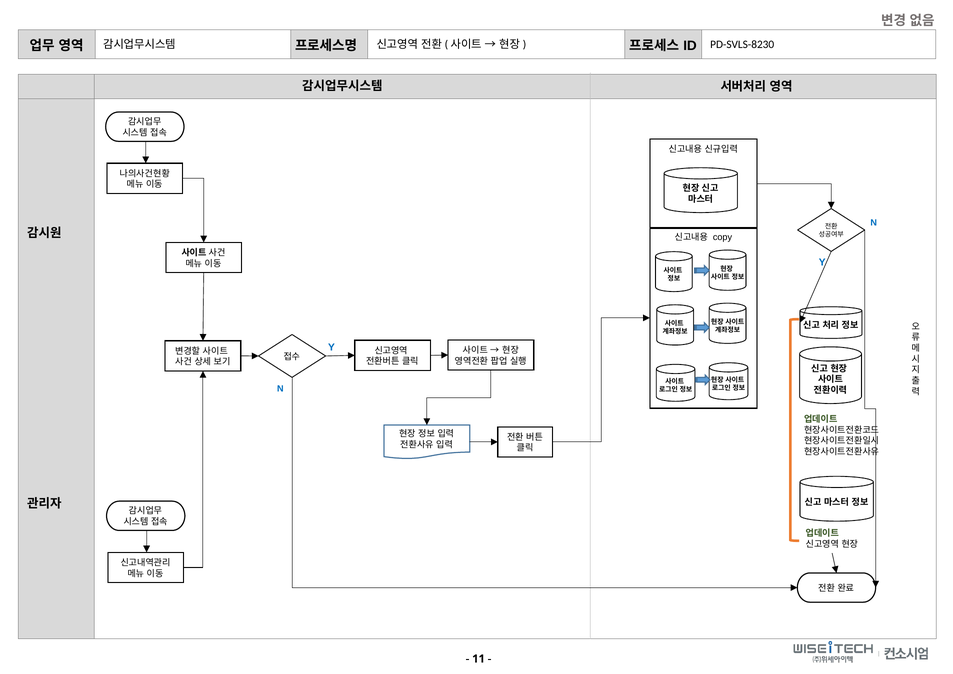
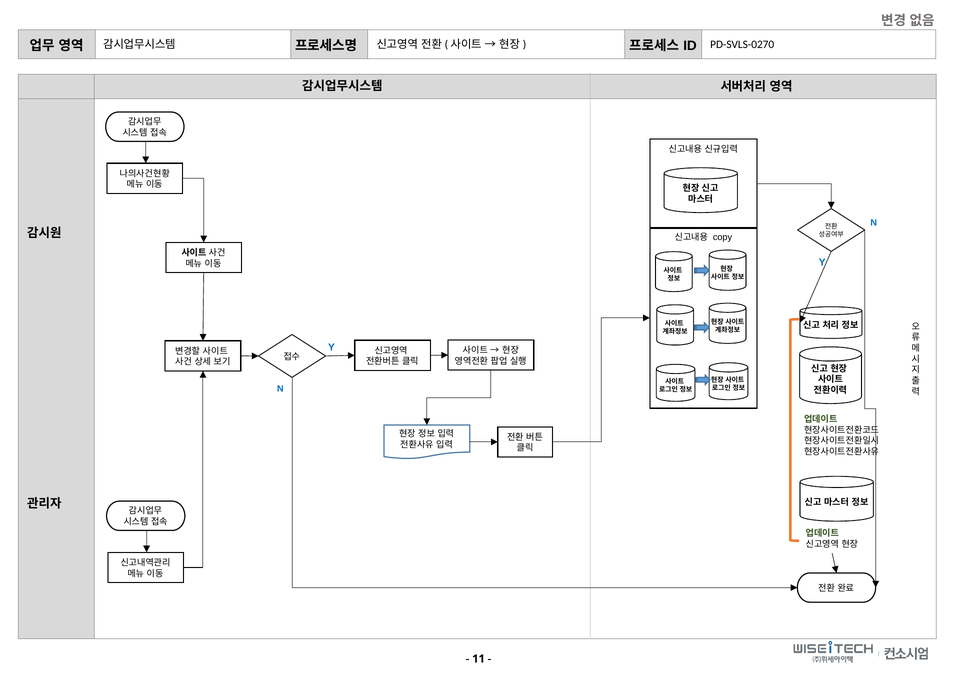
PD-SVLS-8230: PD-SVLS-8230 -> PD-SVLS-0270 (742, 44)
